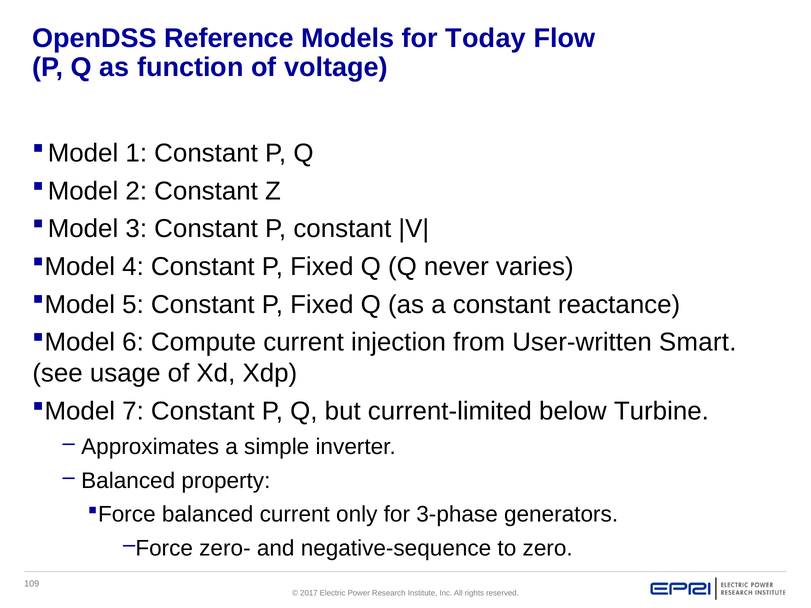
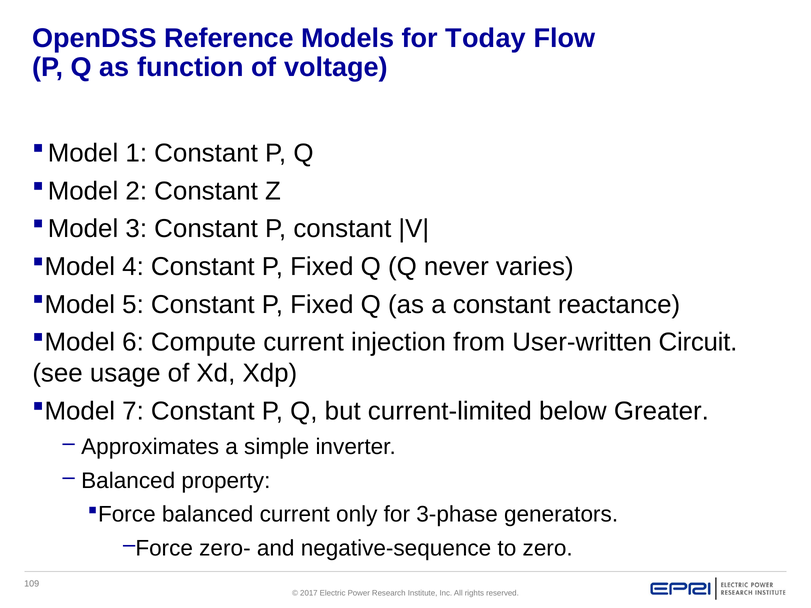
Smart: Smart -> Circuit (698, 342)
Turbine: Turbine -> Greater (661, 411)
